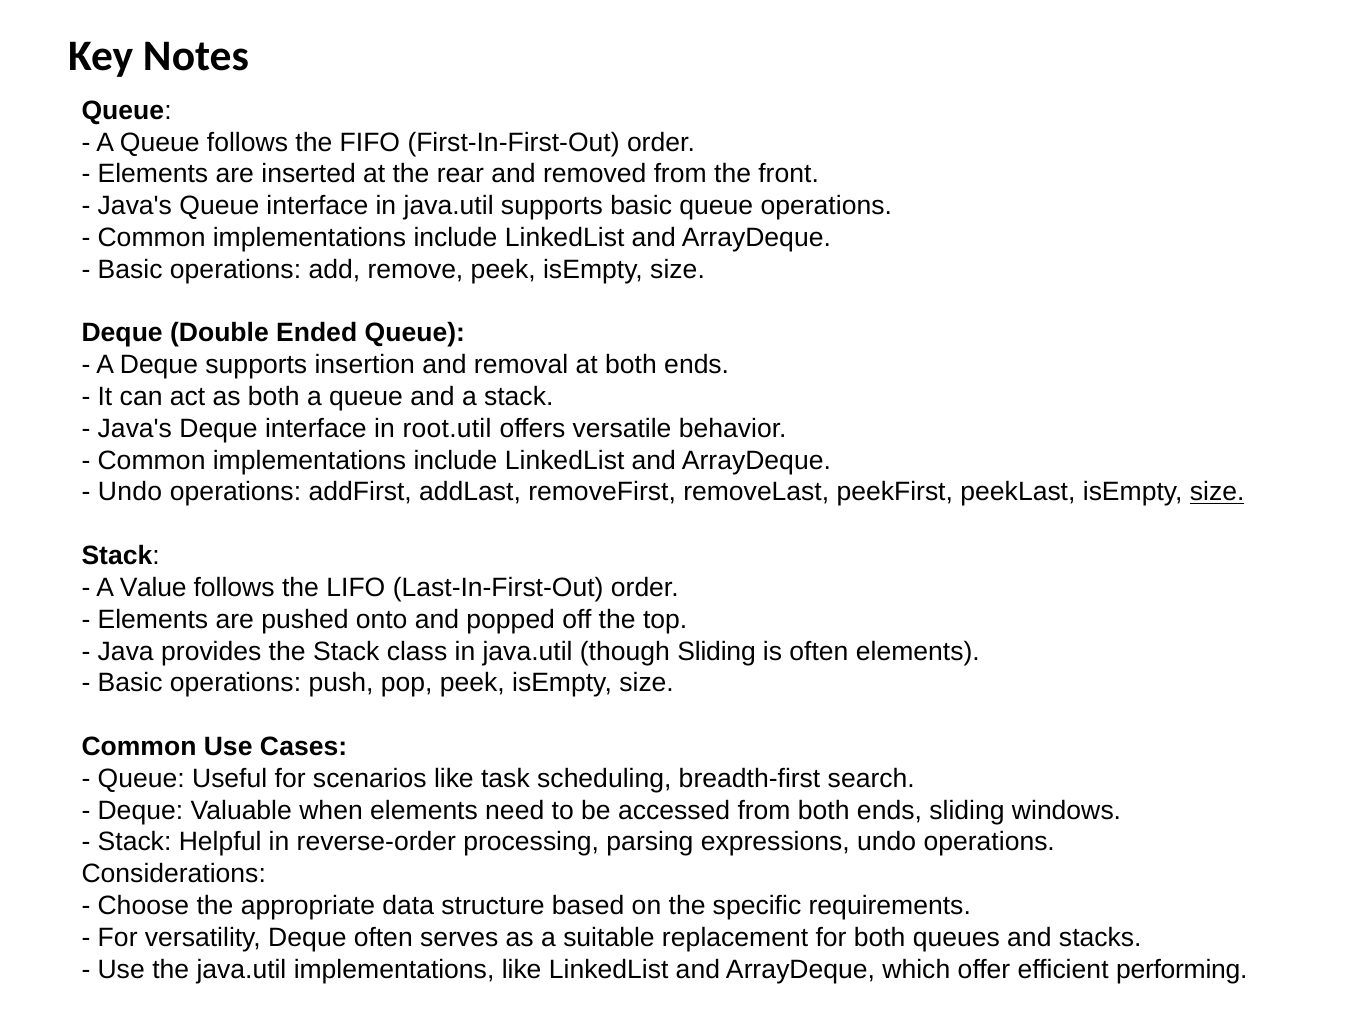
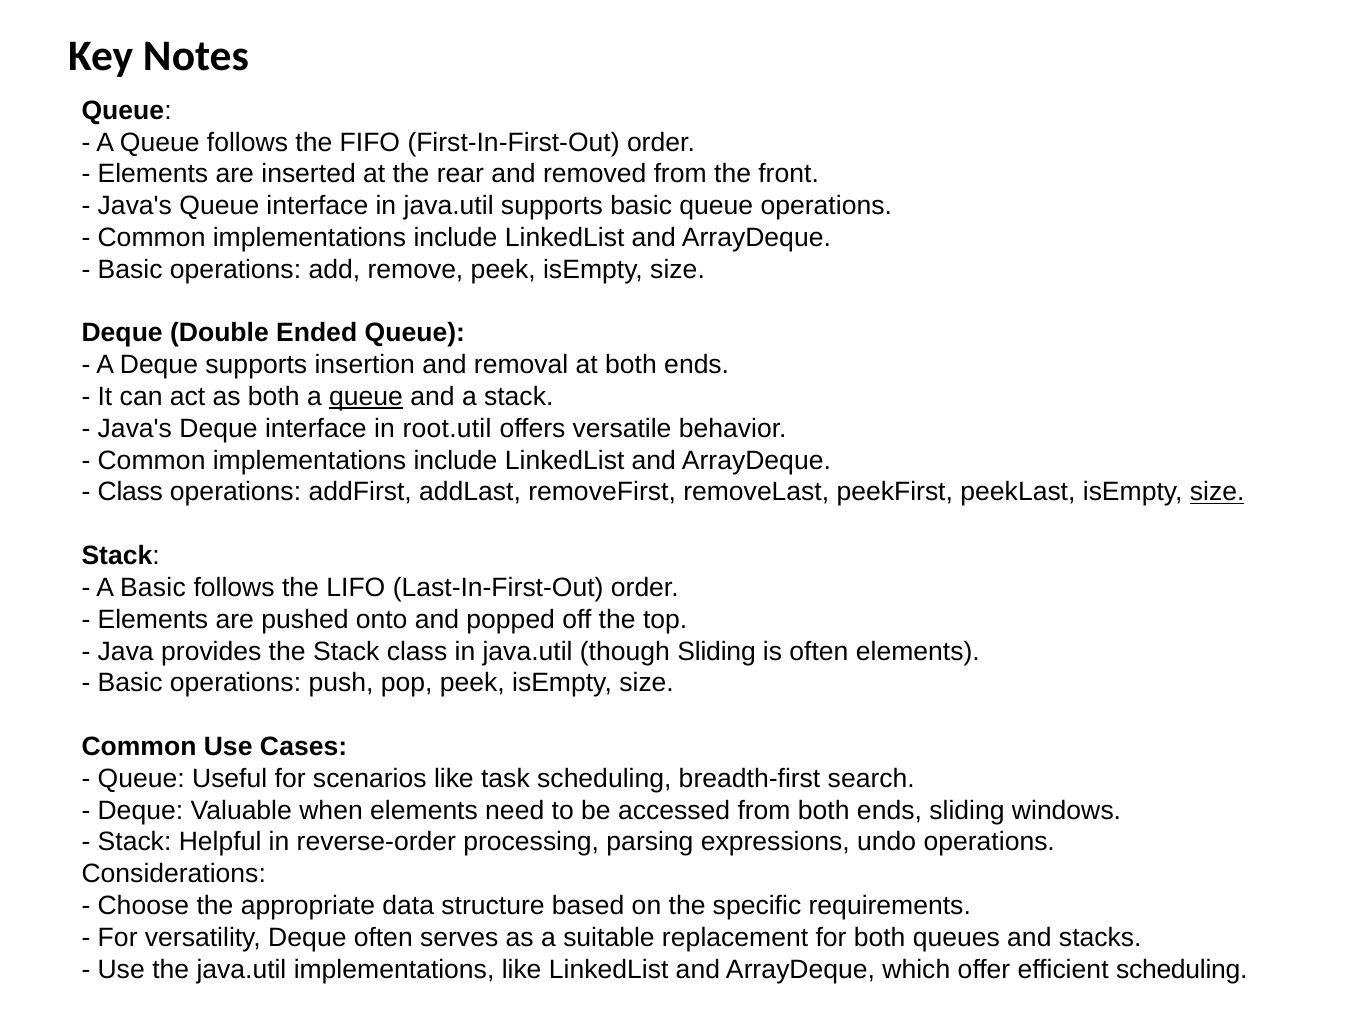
queue underline: none -> present (366, 397)
Undo: Undo -> Class (130, 492)
A Value: Value -> Basic (153, 588)
efficient performing: performing -> scheduling (1182, 970)
